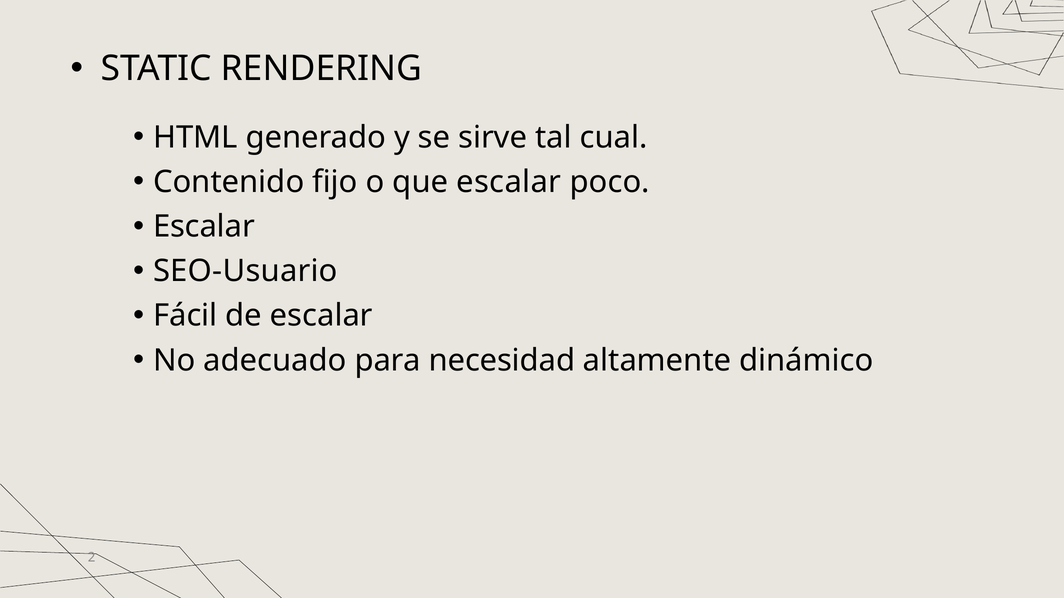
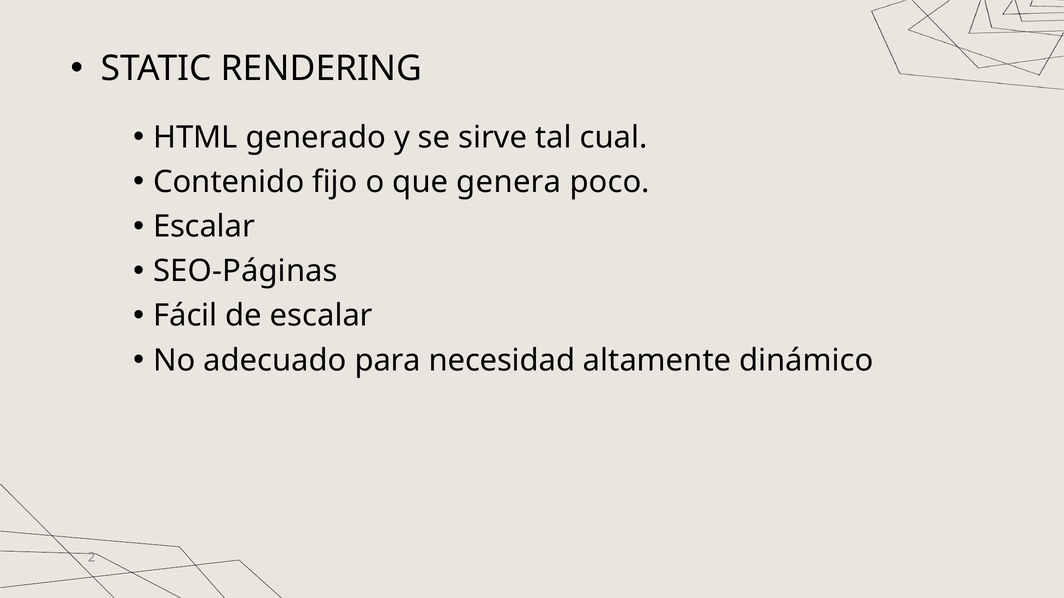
que escalar: escalar -> genera (509, 182)
SEO-Usuario: SEO-Usuario -> SEO-Páginas (245, 271)
